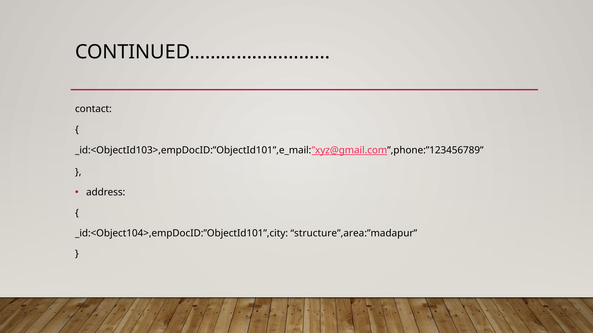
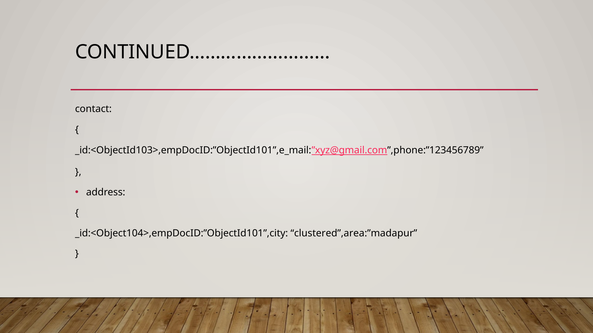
structure”,area:”madapur: structure”,area:”madapur -> clustered”,area:”madapur (354, 234)
